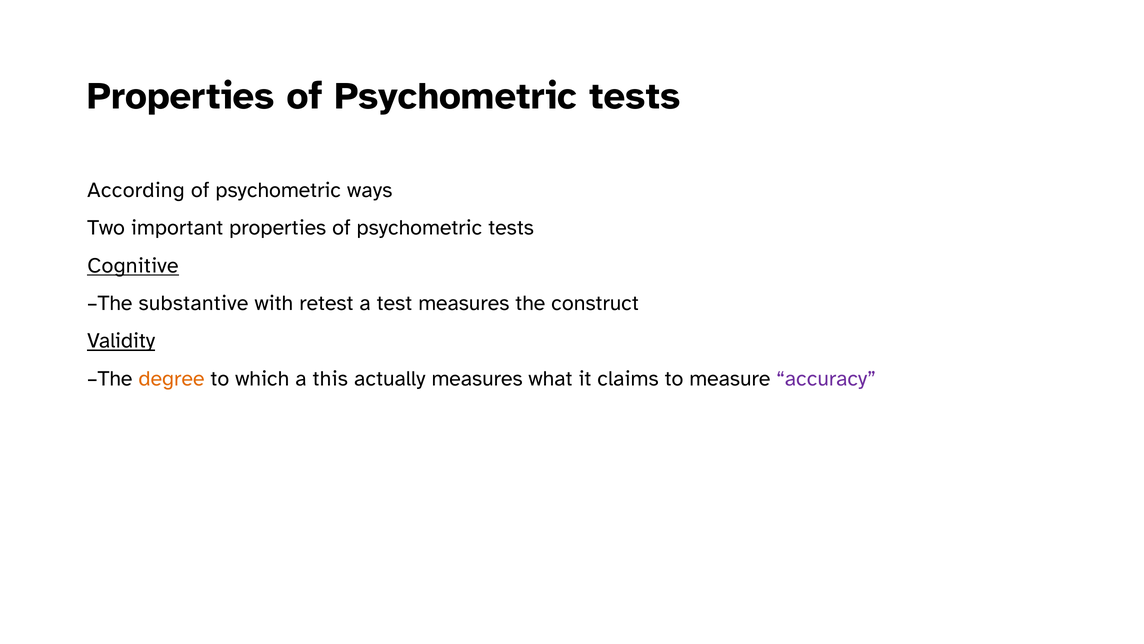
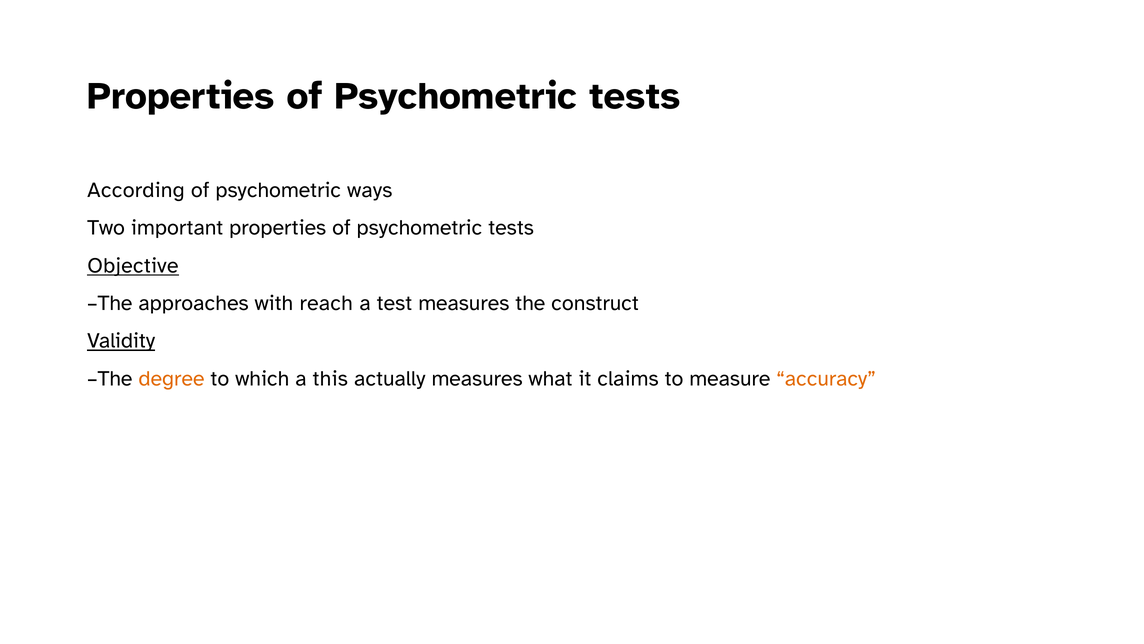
Cognitive: Cognitive -> Objective (133, 265)
substantive: substantive -> approaches (194, 303)
retest: retest -> reach (326, 303)
accuracy colour: purple -> orange (826, 378)
